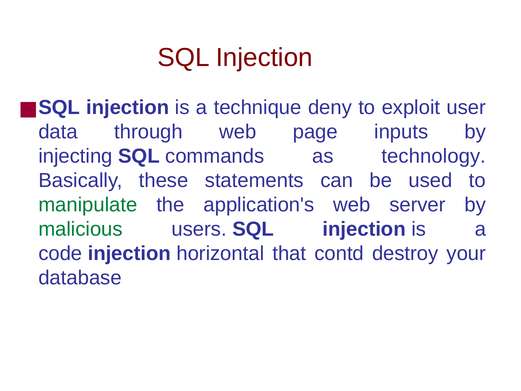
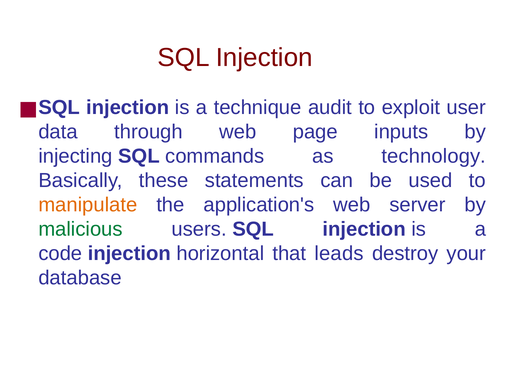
deny: deny -> audit (330, 107)
manipulate colour: green -> orange (88, 205)
contd: contd -> leads (339, 253)
